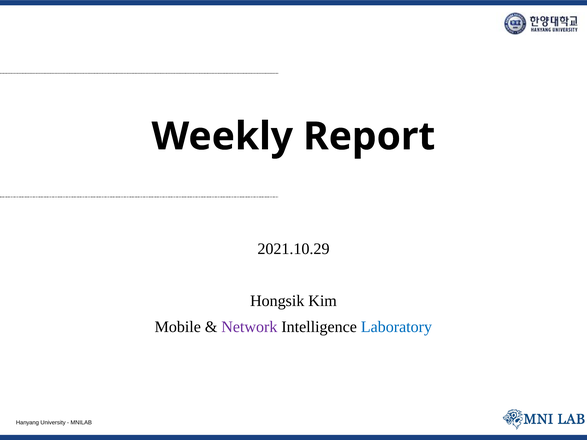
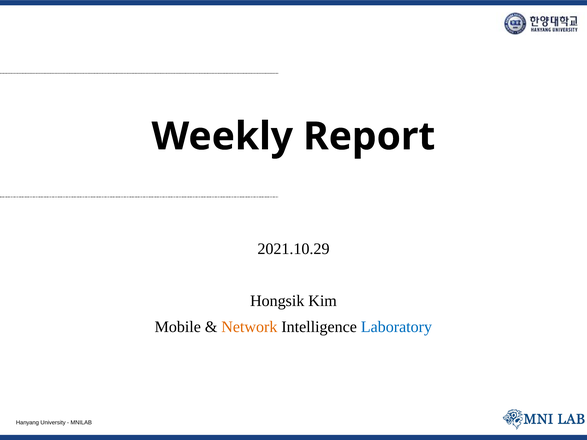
Network colour: purple -> orange (249, 327)
